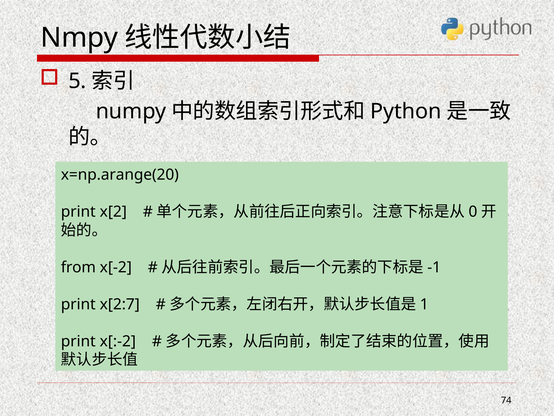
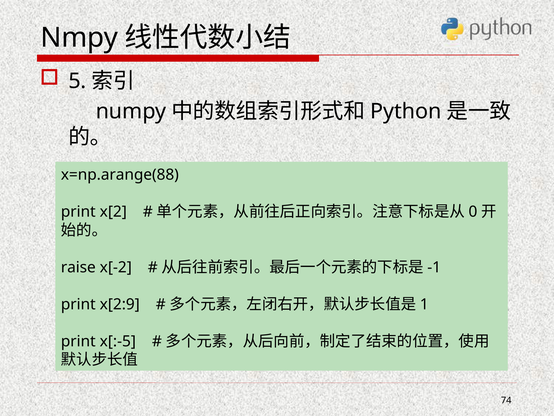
x=np.arange(20: x=np.arange(20 -> x=np.arange(88 (120, 175)
from: from -> raise (78, 267)
x[2:7: x[2:7 -> x[2:9 (120, 304)
x[:-2: x[:-2 -> x[:-5 (118, 341)
